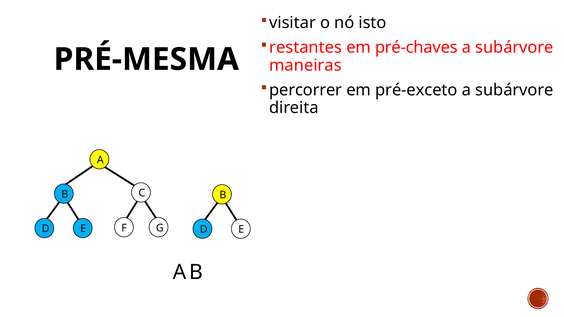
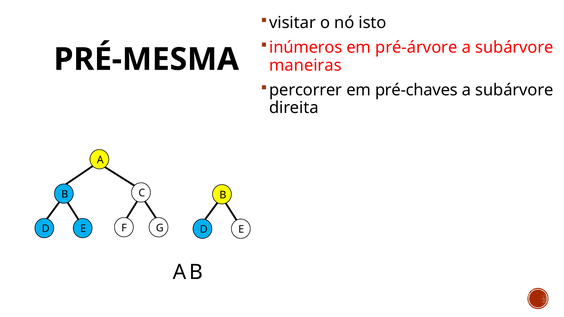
restantes: restantes -> inúmeros (306, 48)
pré-chaves: pré-chaves -> pré-árvore (416, 48)
pré-exceto: pré-exceto -> pré-chaves (416, 90)
